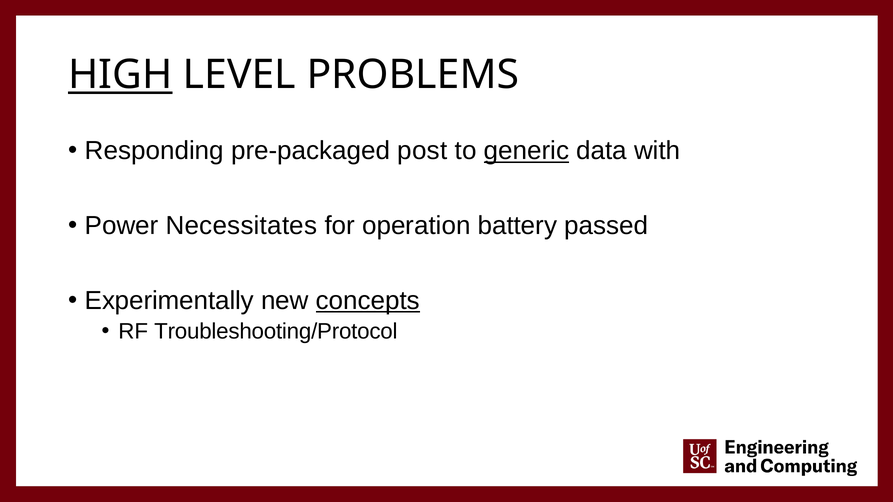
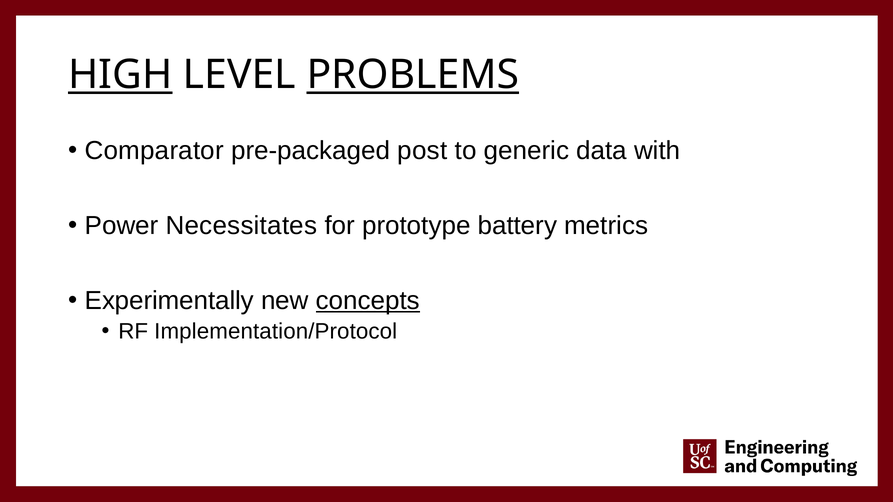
PROBLEMS underline: none -> present (413, 75)
Responding: Responding -> Comparator (154, 151)
generic underline: present -> none (526, 151)
operation: operation -> prototype (416, 226)
passed: passed -> metrics (606, 226)
Troubleshooting/Protocol: Troubleshooting/Protocol -> Implementation/Protocol (276, 332)
